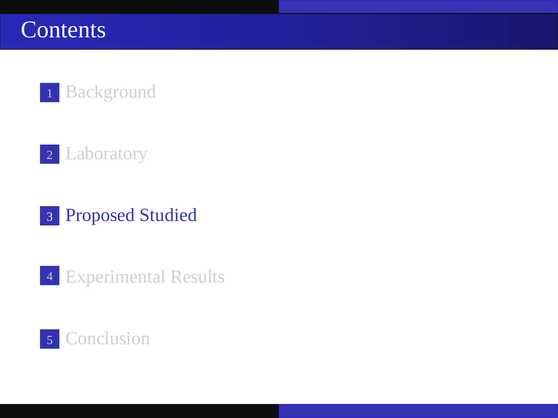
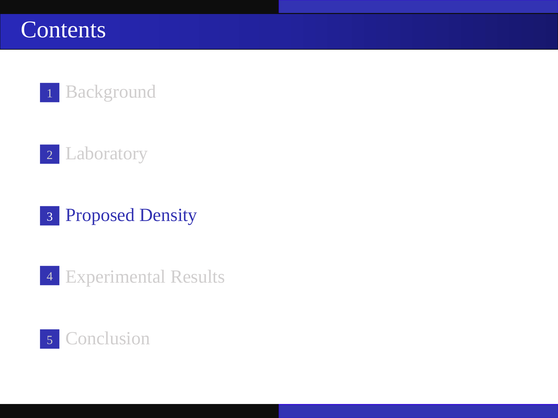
Studied: Studied -> Density (168, 215)
